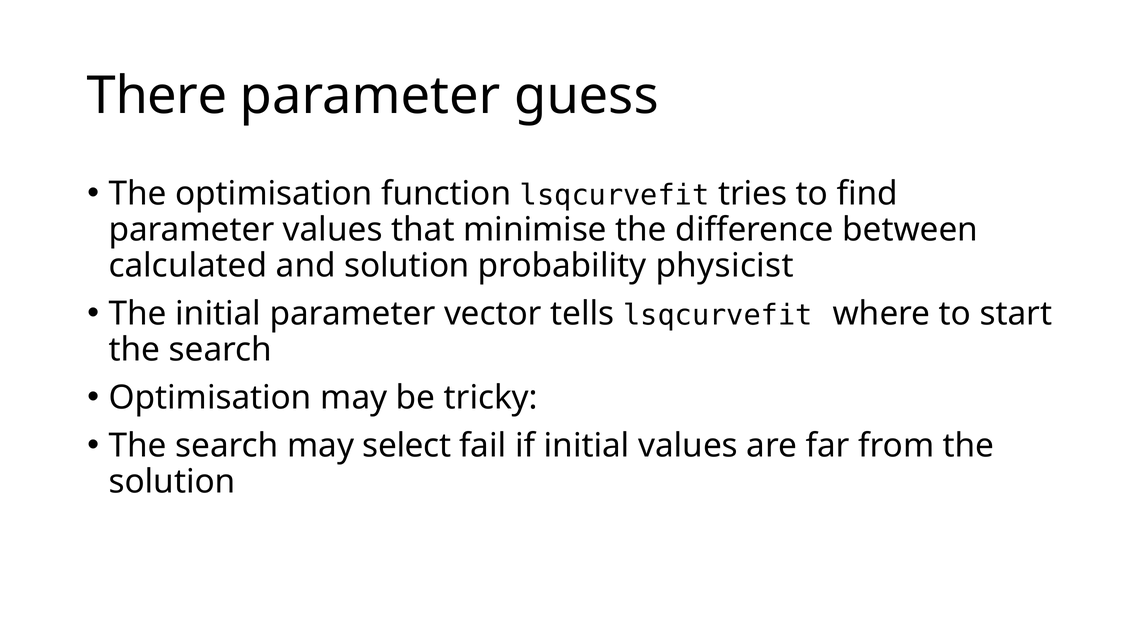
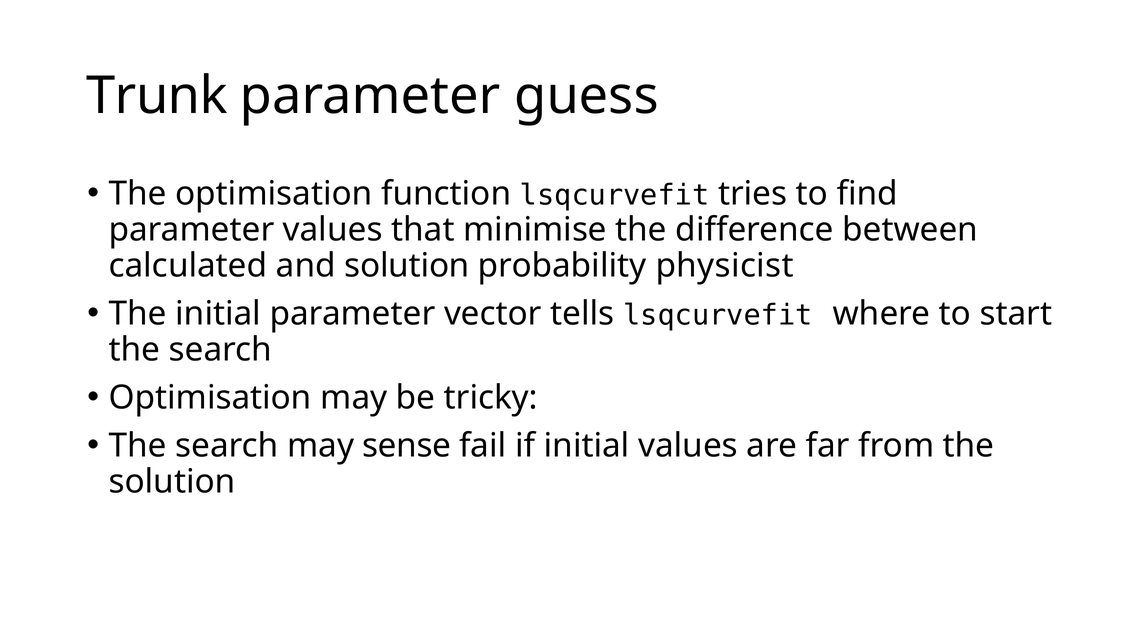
There: There -> Trunk (157, 96)
select: select -> sense (407, 446)
